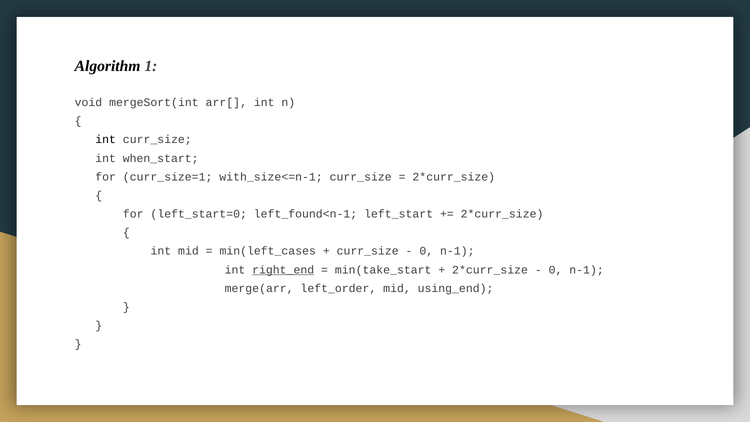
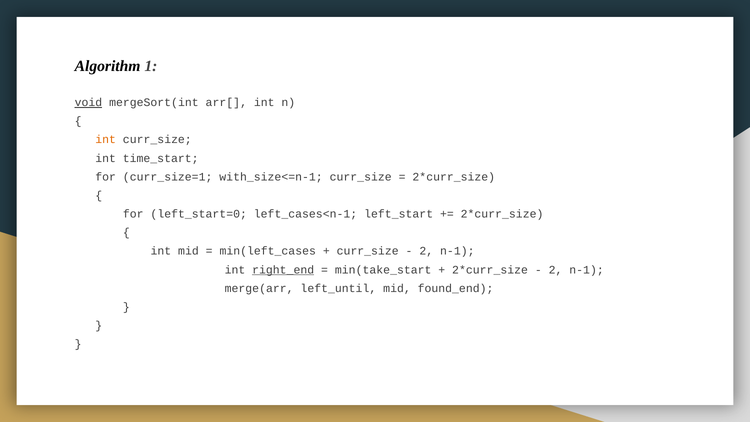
void underline: none -> present (88, 103)
int colour: black -> orange (106, 140)
when_start: when_start -> time_start (161, 158)
left_found<n-1: left_found<n-1 -> left_cases<n-1 (306, 214)
0: 0 -> 2 (426, 251)
0: 0 -> 2 (556, 270)
left_order: left_order -> left_until (338, 288)
using_end: using_end -> found_end (456, 288)
